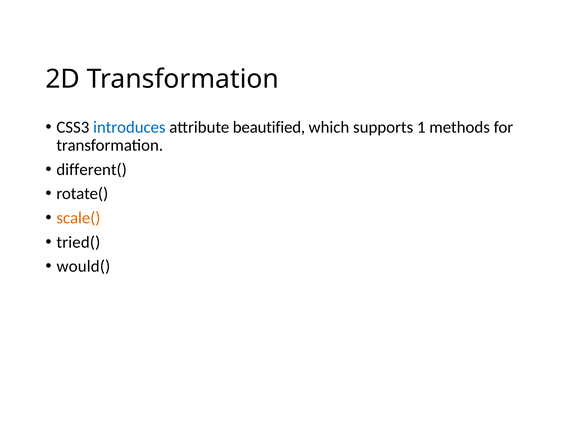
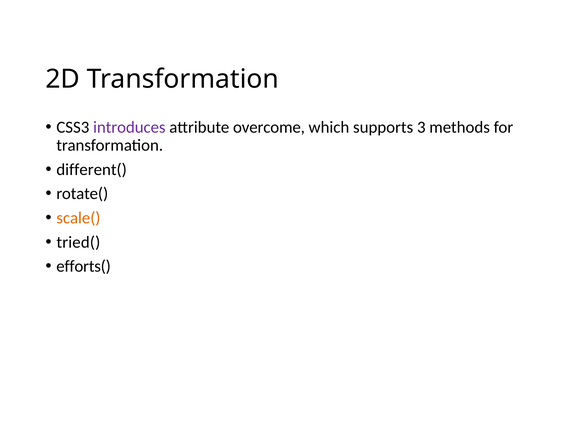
introduces colour: blue -> purple (129, 127)
beautified: beautified -> overcome (269, 127)
1: 1 -> 3 (421, 127)
would(: would( -> efforts( (84, 267)
